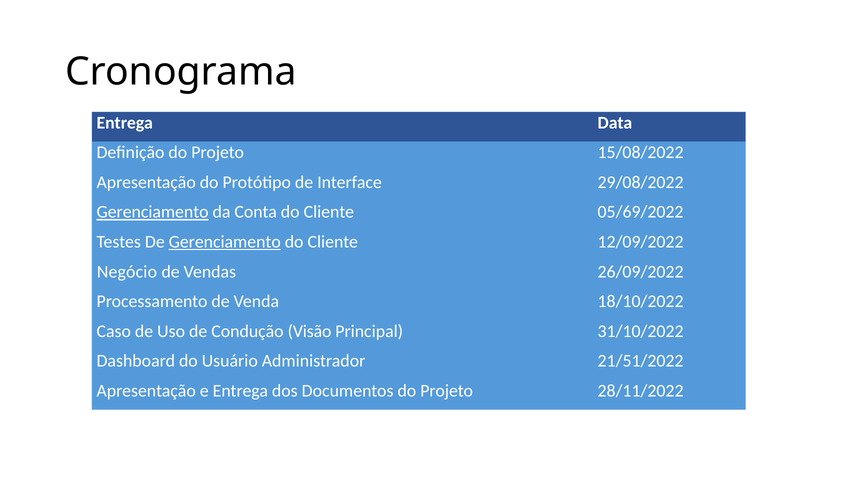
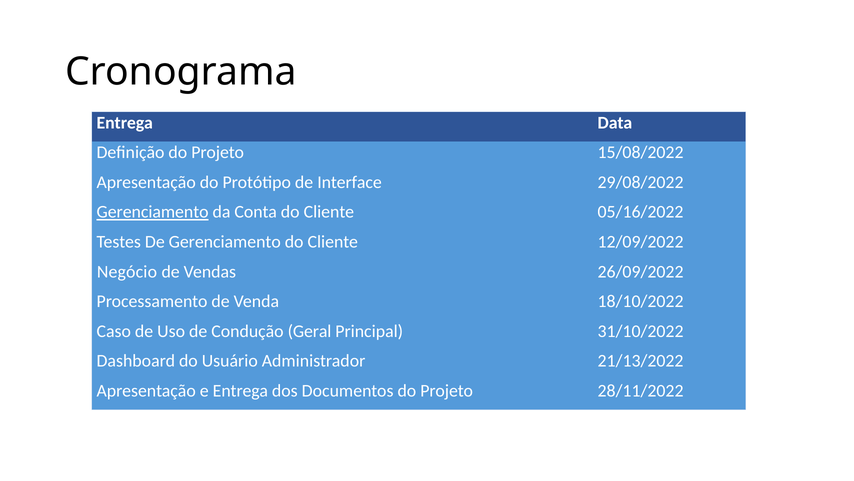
05/69/2022: 05/69/2022 -> 05/16/2022 (641, 212)
Gerenciamento underline: present -> none (225, 242)
Visão: Visão -> Geral (310, 331)
21/51/2022: 21/51/2022 -> 21/13/2022 (641, 361)
